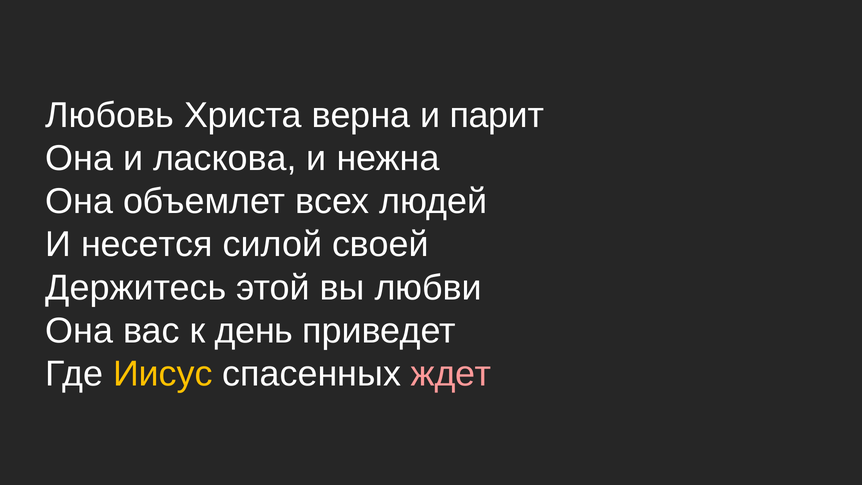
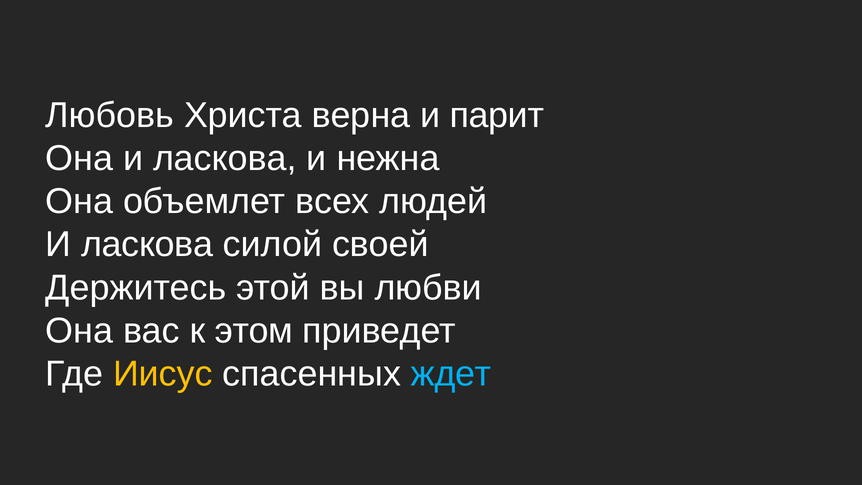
несется: несется -> ласкова (147, 245)
день: день -> этом (254, 331)
ждет colour: pink -> light blue (451, 374)
